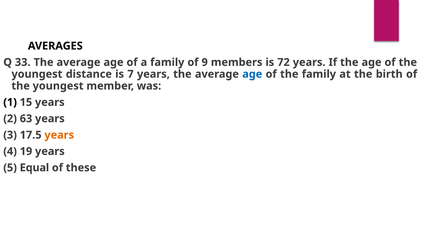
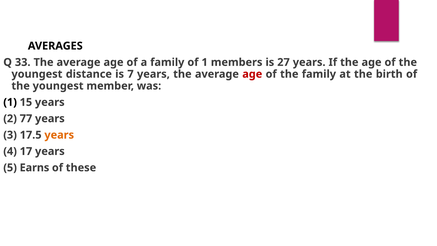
9: 9 -> 1 (205, 62)
72: 72 -> 27 (284, 62)
age colour: blue -> red (252, 74)
63: 63 -> 77 (26, 119)
19: 19 -> 17 (26, 151)
Equal: Equal -> Earns (34, 168)
